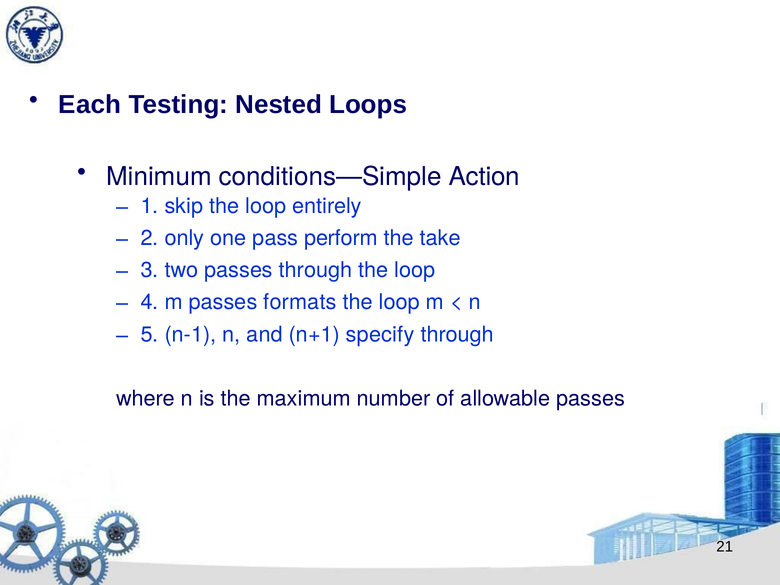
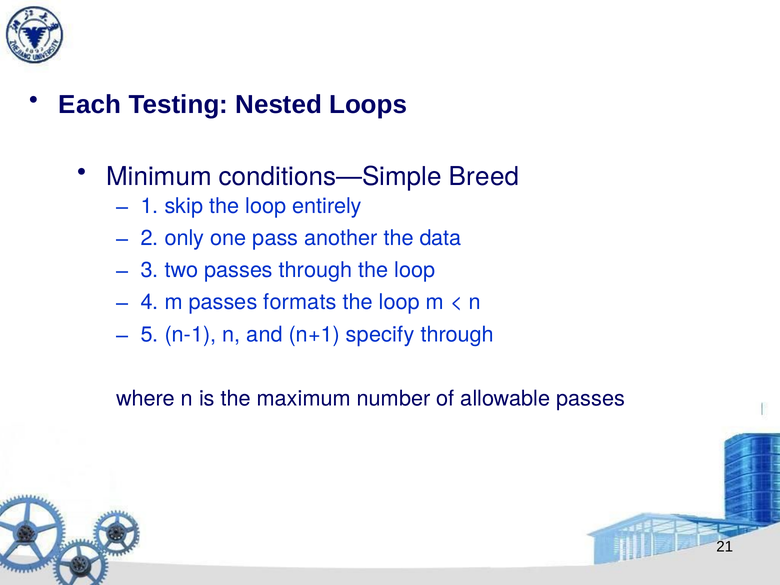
Action: Action -> Breed (484, 176)
perform: perform -> another (341, 238)
take: take -> data (440, 238)
